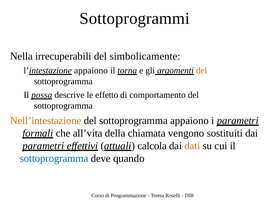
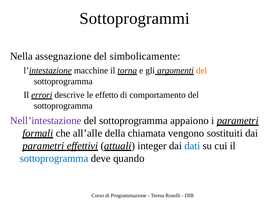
irrecuperabili: irrecuperabili -> assegnazione (63, 56)
l’intestazione appaiono: appaiono -> macchine (91, 70)
possa: possa -> errori (42, 95)
Nell’intestazione colour: orange -> purple (46, 120)
all’vita: all’vita -> all’alle (88, 133)
calcola: calcola -> integer (152, 145)
dati colour: orange -> blue (192, 145)
